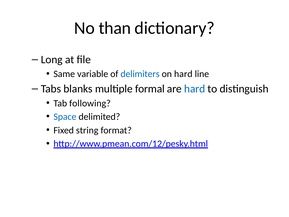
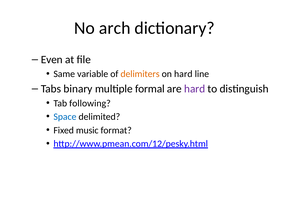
than: than -> arch (115, 28)
Long: Long -> Even (52, 60)
delimiters colour: blue -> orange (140, 74)
blanks: blanks -> binary (78, 89)
hard colour: blue -> purple (195, 89)
string: string -> music (87, 130)
